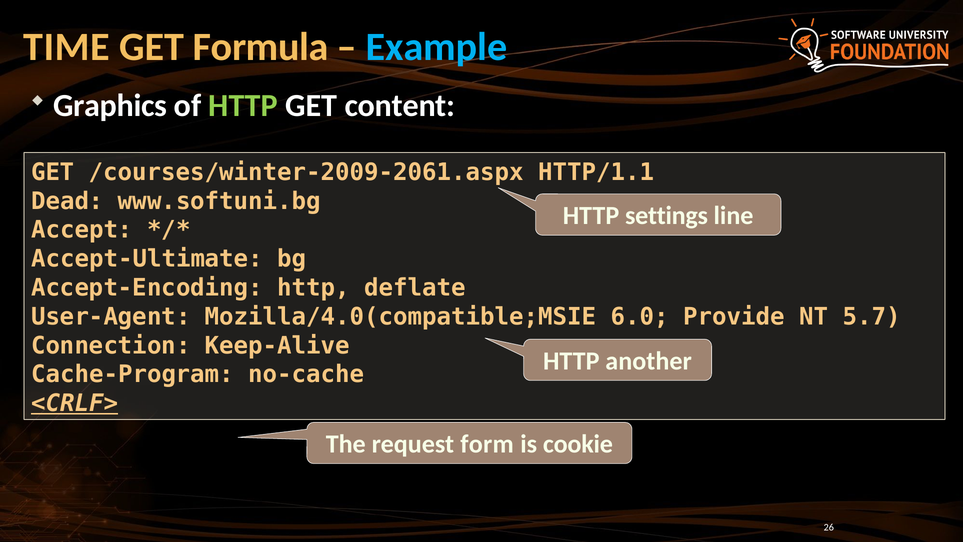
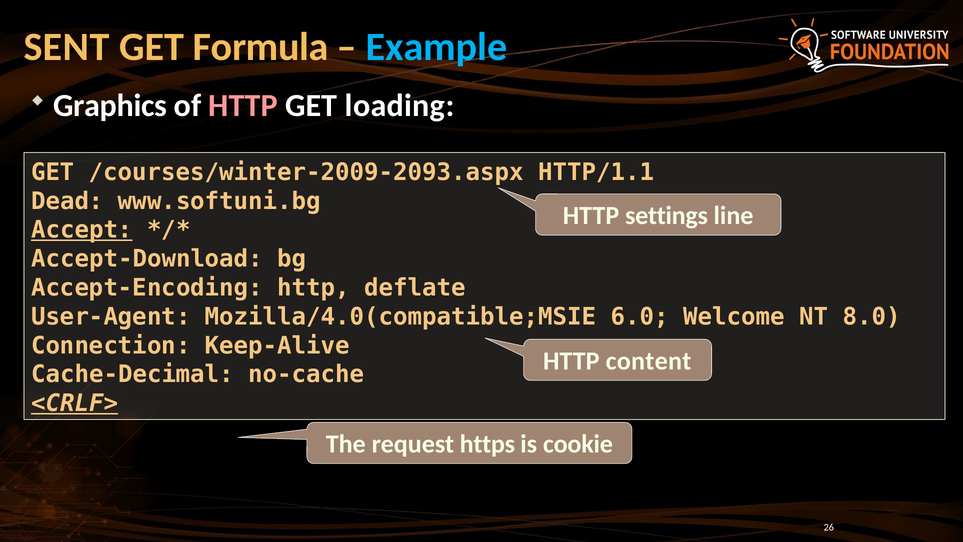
TIME: TIME -> SENT (67, 47)
HTTP colour: light green -> pink (243, 106)
content: content -> loading (400, 106)
/courses/winter-2009-2061.aspx: /courses/winter-2009-2061.aspx -> /courses/winter-2009-2093.aspx (306, 172)
Accept underline: none -> present (82, 230)
Accept-Ultimate: Accept-Ultimate -> Accept-Download (147, 259)
Provide: Provide -> Welcome (734, 317)
5.7: 5.7 -> 8.0 (872, 317)
another: another -> content (648, 361)
Cache-Program: Cache-Program -> Cache-Decimal (133, 374)
form: form -> https (487, 444)
